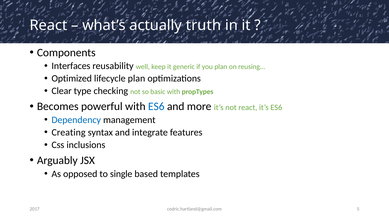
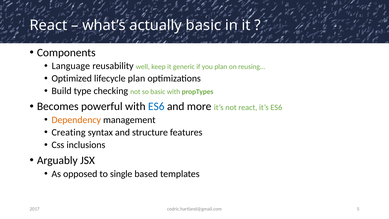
actually truth: truth -> basic (203, 25)
Interfaces: Interfaces -> Language (71, 66)
Clear: Clear -> Build (62, 91)
Dependency colour: blue -> orange (76, 120)
integrate: integrate -> structure (150, 132)
